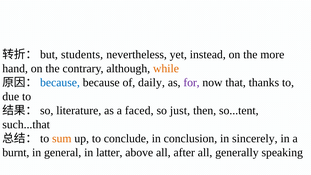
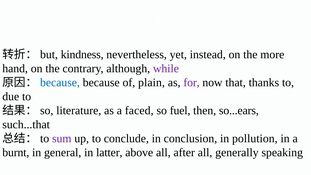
students: students -> kindness (82, 54)
while colour: orange -> purple (166, 68)
daily: daily -> plain (152, 82)
just: just -> fuel (180, 110)
so...tent: so...tent -> so...ears (239, 110)
sum colour: orange -> purple (62, 138)
sincerely: sincerely -> pollution (255, 138)
